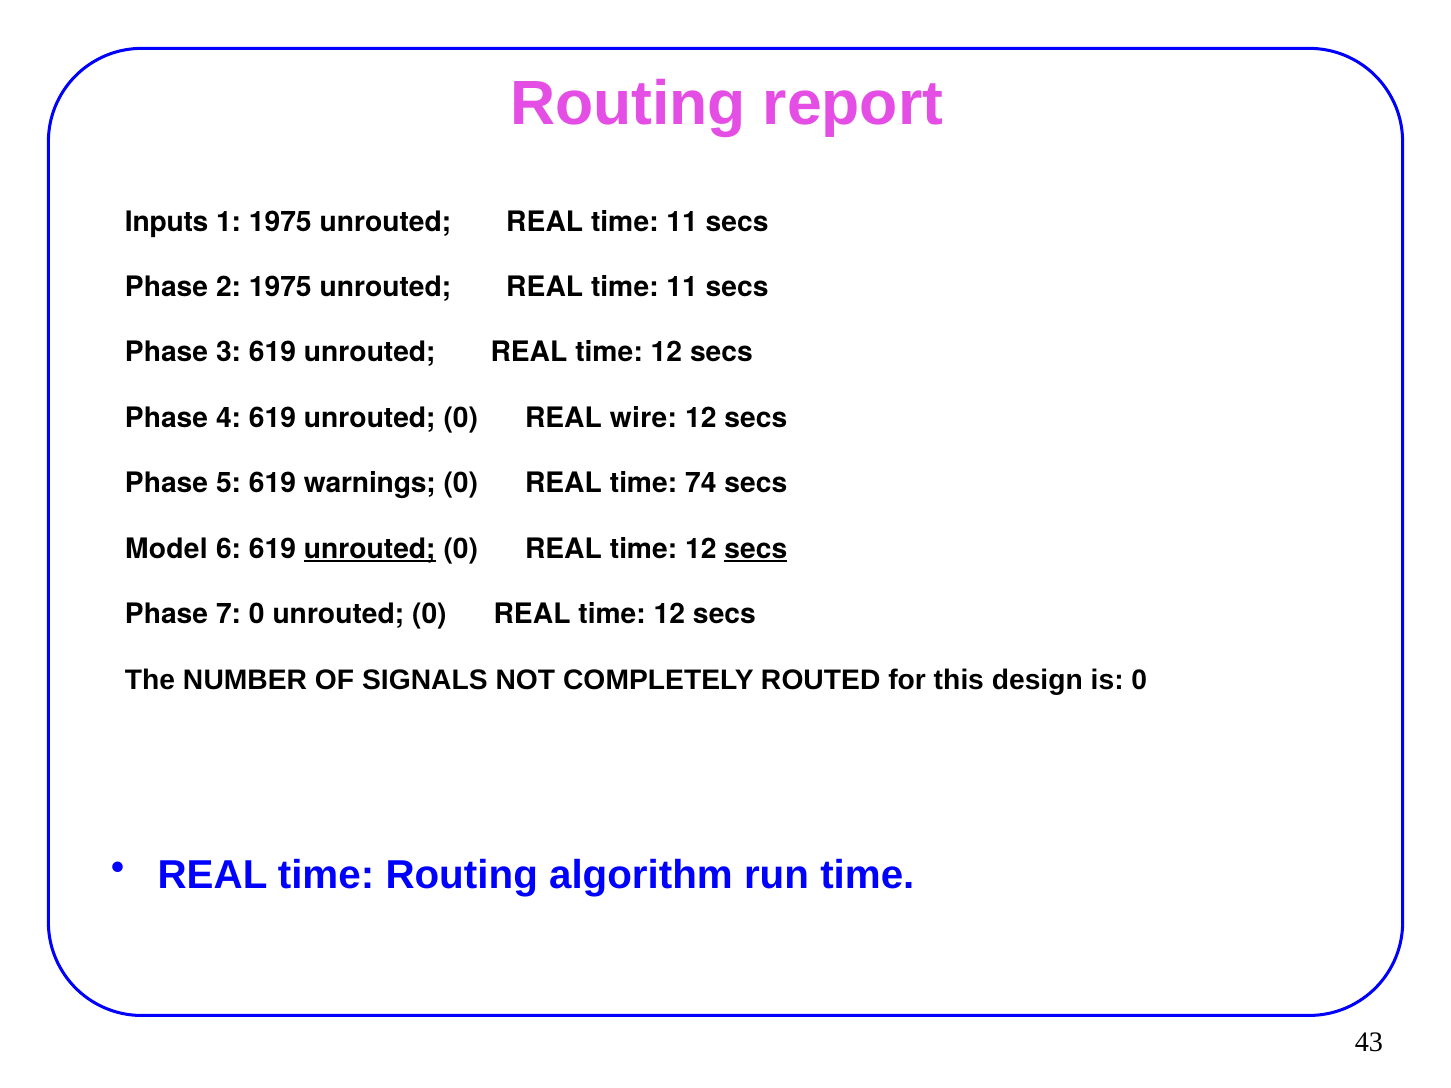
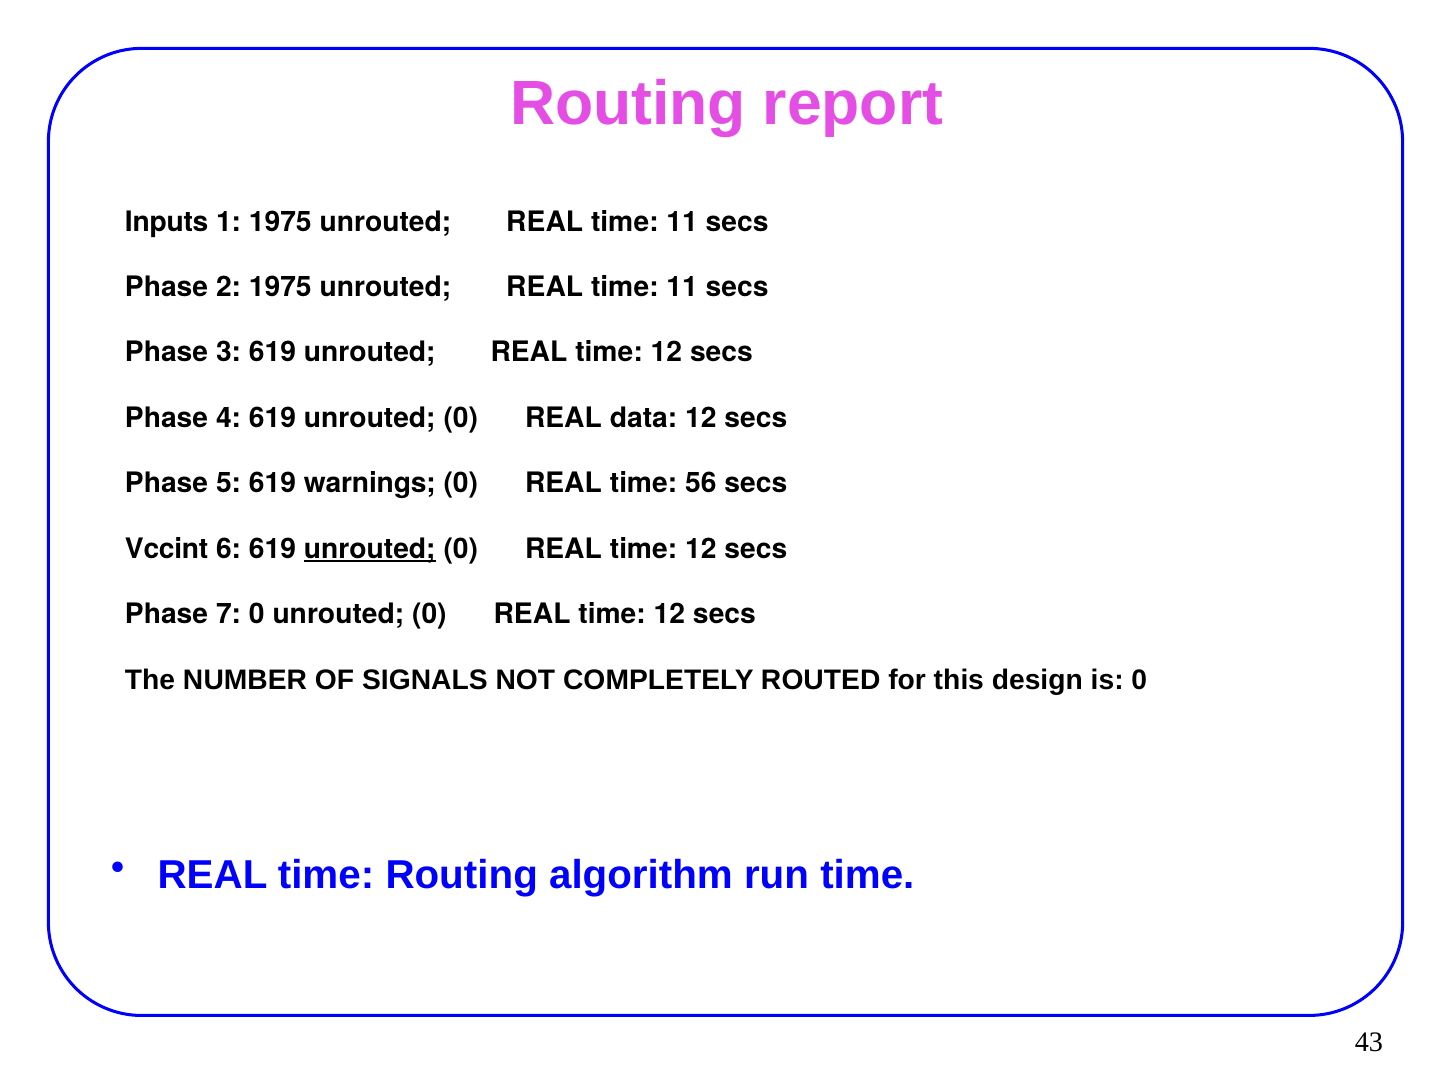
wire: wire -> data (644, 418)
74: 74 -> 56 (701, 484)
Model: Model -> Vccint (167, 549)
secs underline: present -> none (756, 549)
